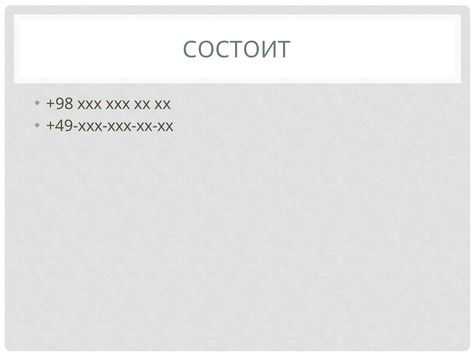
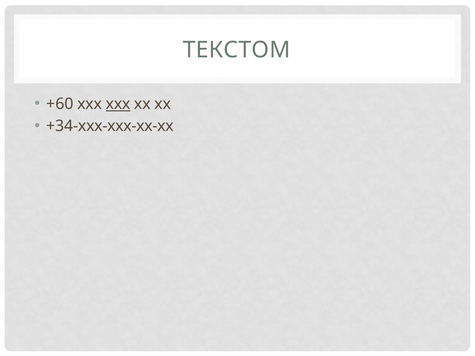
СОСТОИТ: СОСТОИТ -> ТЕКСТОМ (237, 50)
+98: +98 -> +60 (60, 104)
ххх underline: none -> present (118, 104)
+49-ххх-ххх-хх-хх: +49-ххх-ххх-хх-хх -> +34-ххх-ххх-хх-хх (110, 126)
